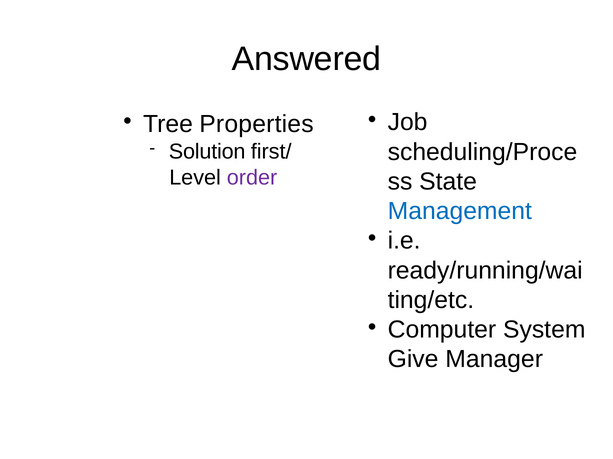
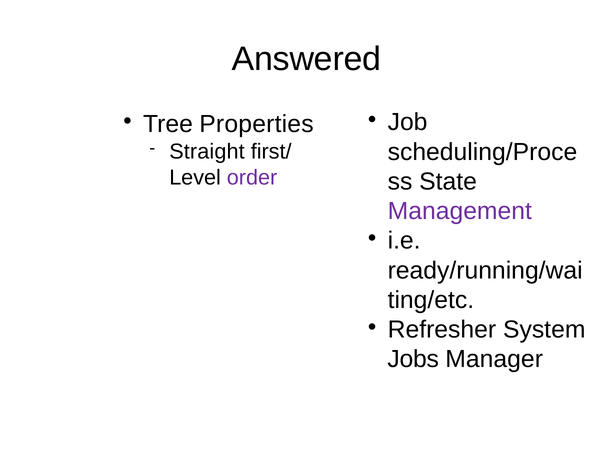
Solution: Solution -> Straight (207, 152)
Management colour: blue -> purple (460, 211)
Computer: Computer -> Refresher (442, 330)
Give: Give -> Jobs (413, 360)
